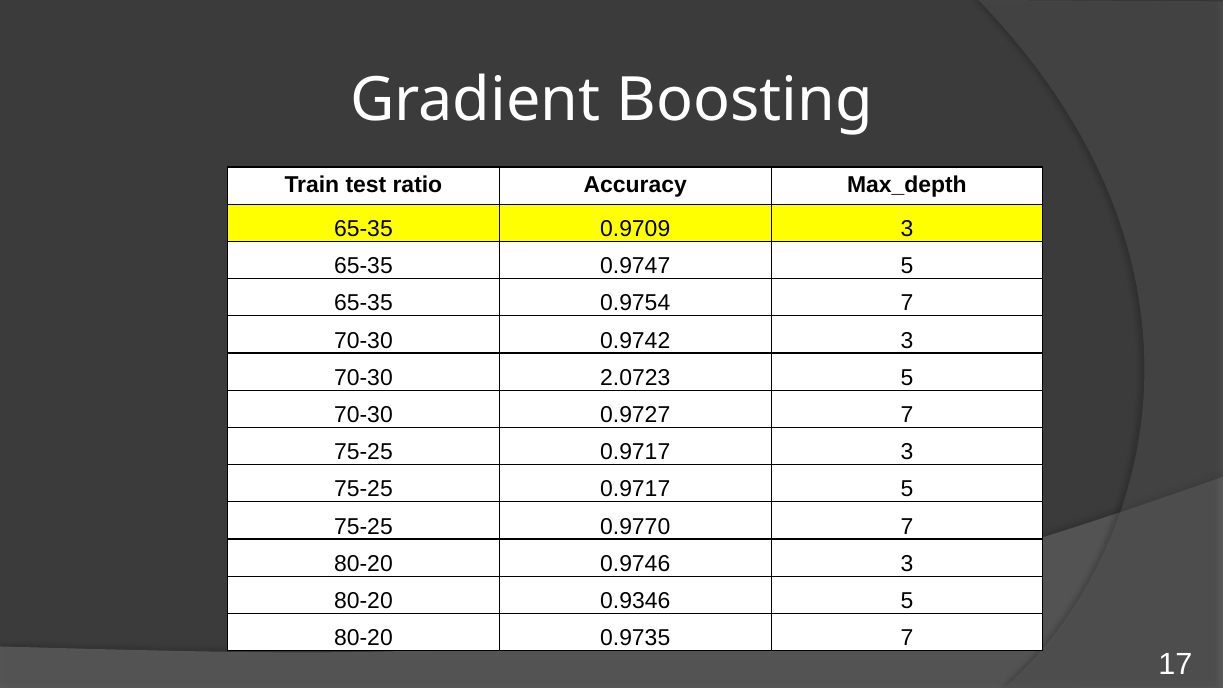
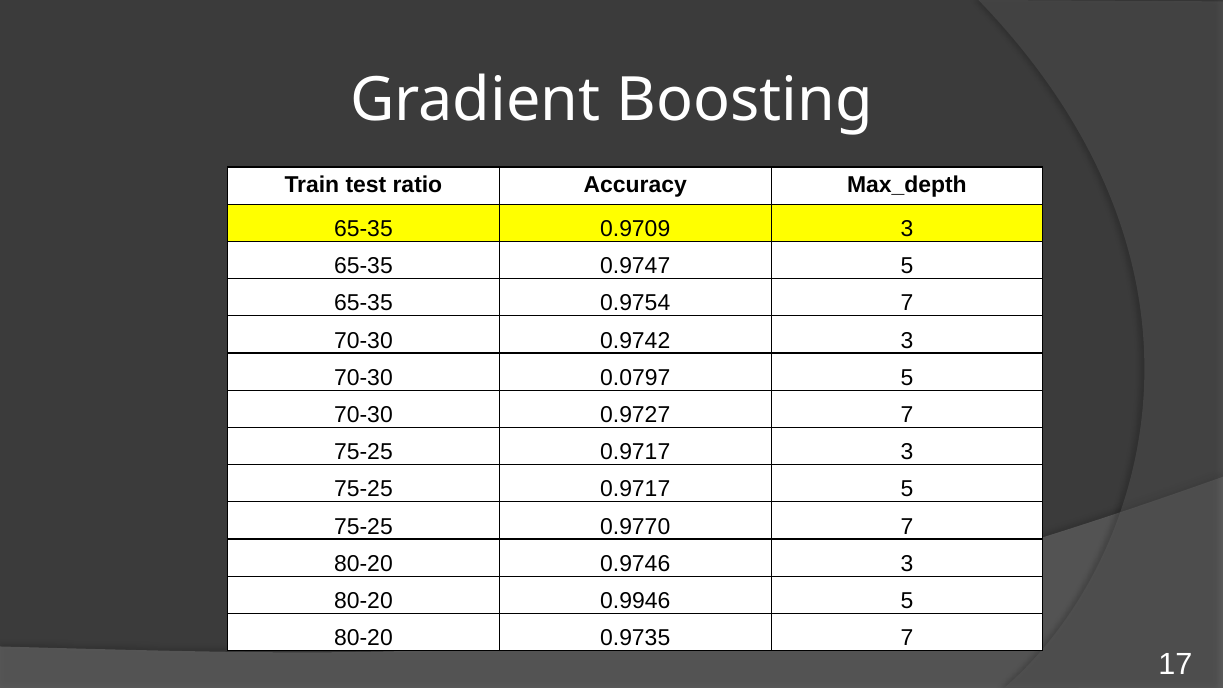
2.0723: 2.0723 -> 0.0797 (635, 378)
0.9346: 0.9346 -> 0.9946 (635, 601)
